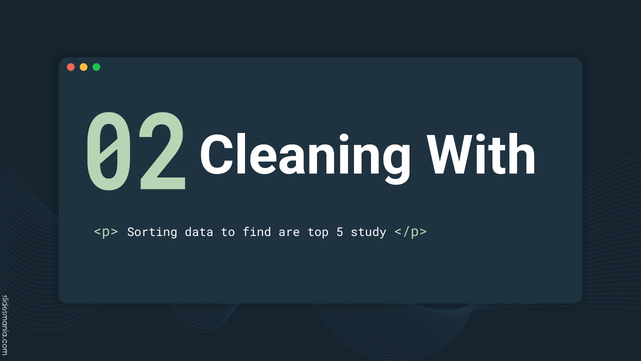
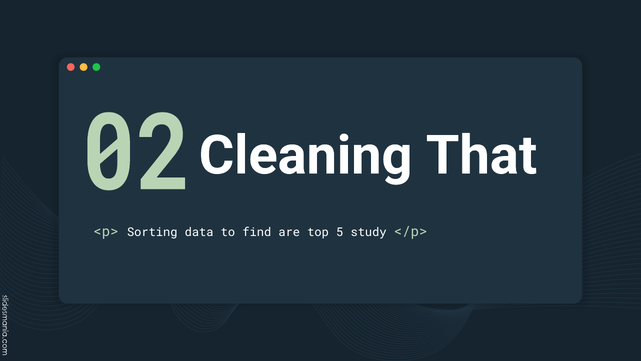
With: With -> That (481, 155)
